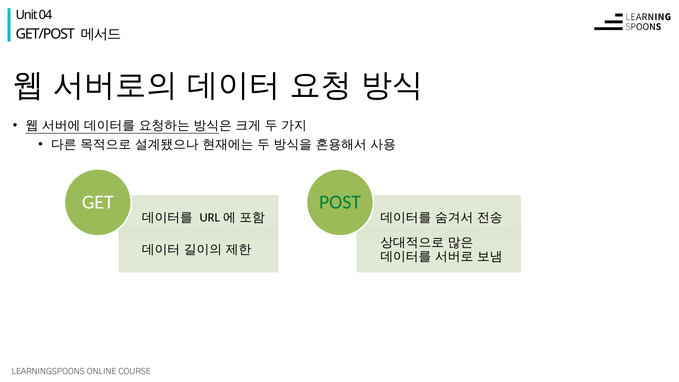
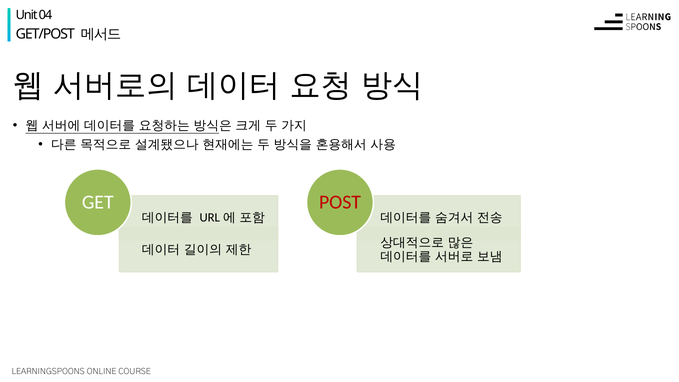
POST colour: green -> red (340, 202)
